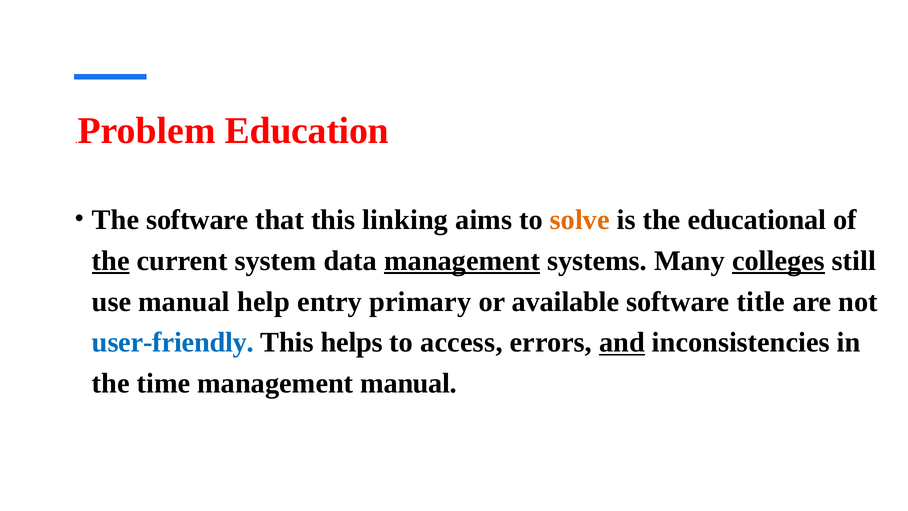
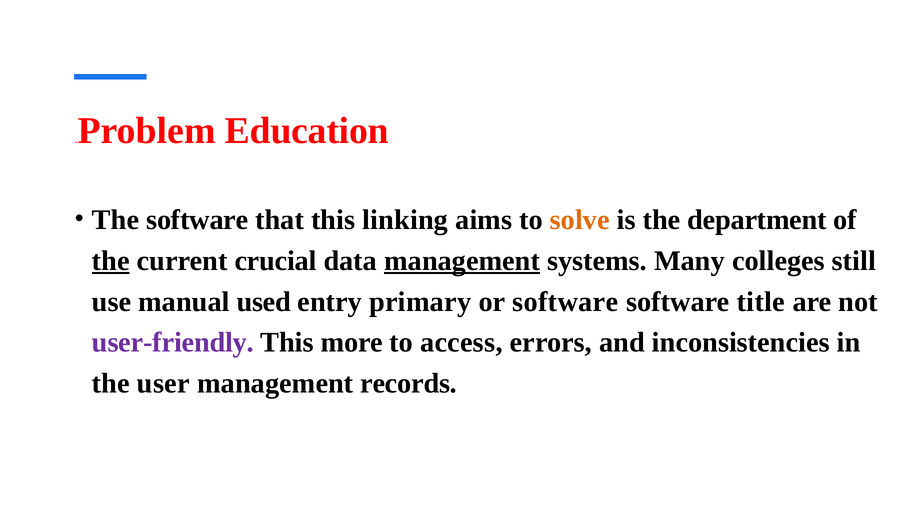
educational: educational -> department (757, 220)
system: system -> crucial (276, 261)
colleges underline: present -> none (778, 261)
help: help -> used (264, 302)
or available: available -> software (565, 302)
user-friendly colour: blue -> purple (173, 342)
helps: helps -> more (352, 342)
and underline: present -> none (622, 342)
time: time -> user (163, 383)
management manual: manual -> records (409, 383)
